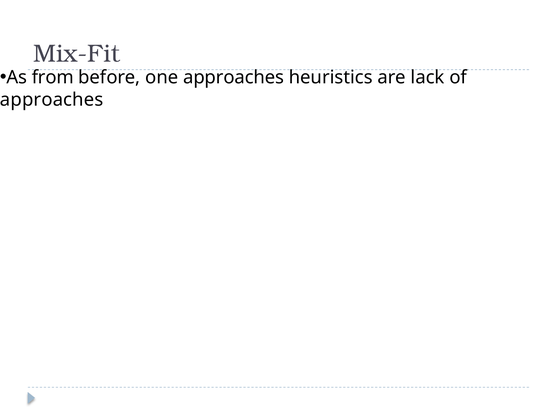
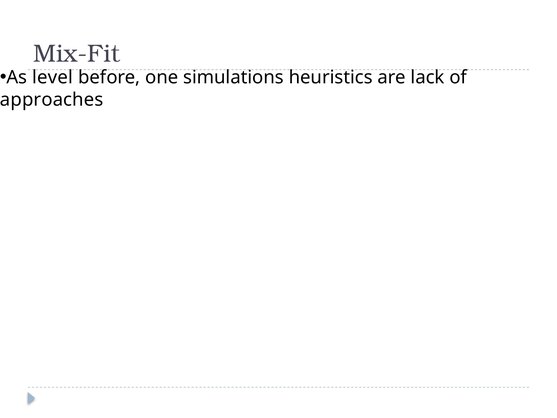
from: from -> level (53, 77)
one approaches: approaches -> simulations (233, 77)
